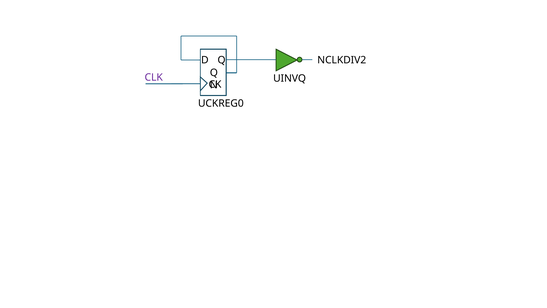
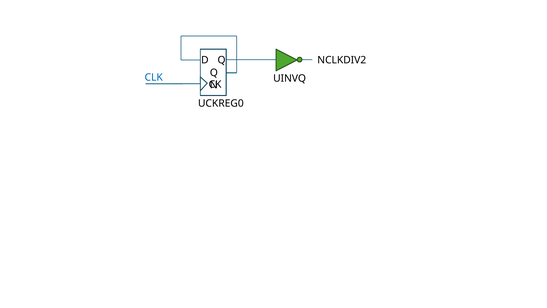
CLK colour: purple -> blue (154, 77)
